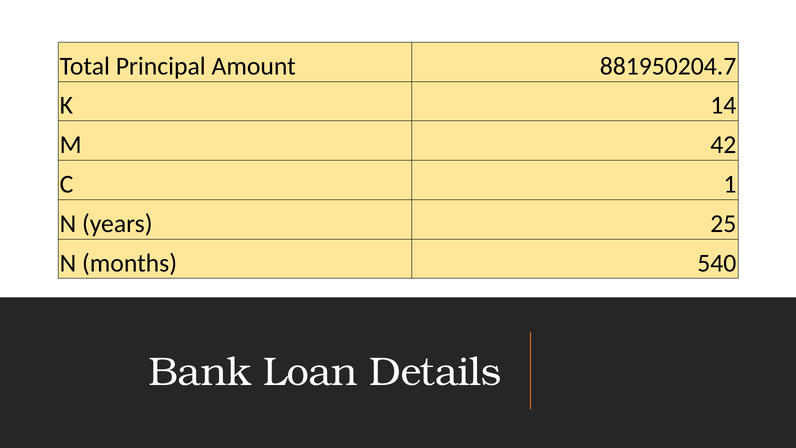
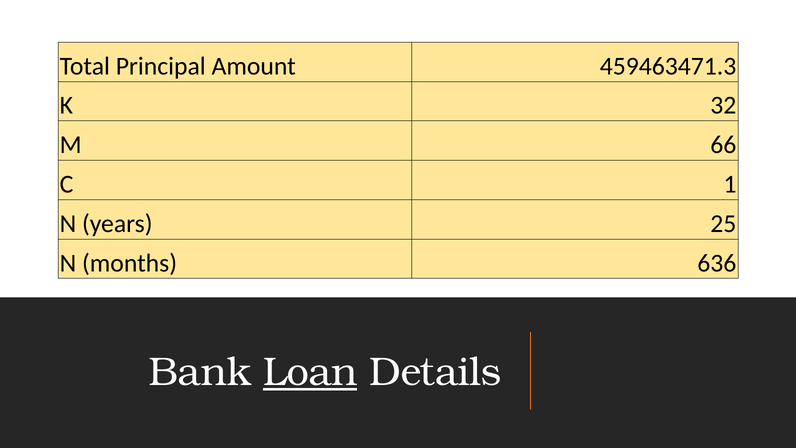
881950204.7: 881950204.7 -> 459463471.3 (668, 66)
14: 14 -> 32 (723, 105)
42: 42 -> 66 (723, 145)
540: 540 -> 636 (717, 263)
Loan underline: none -> present (310, 372)
